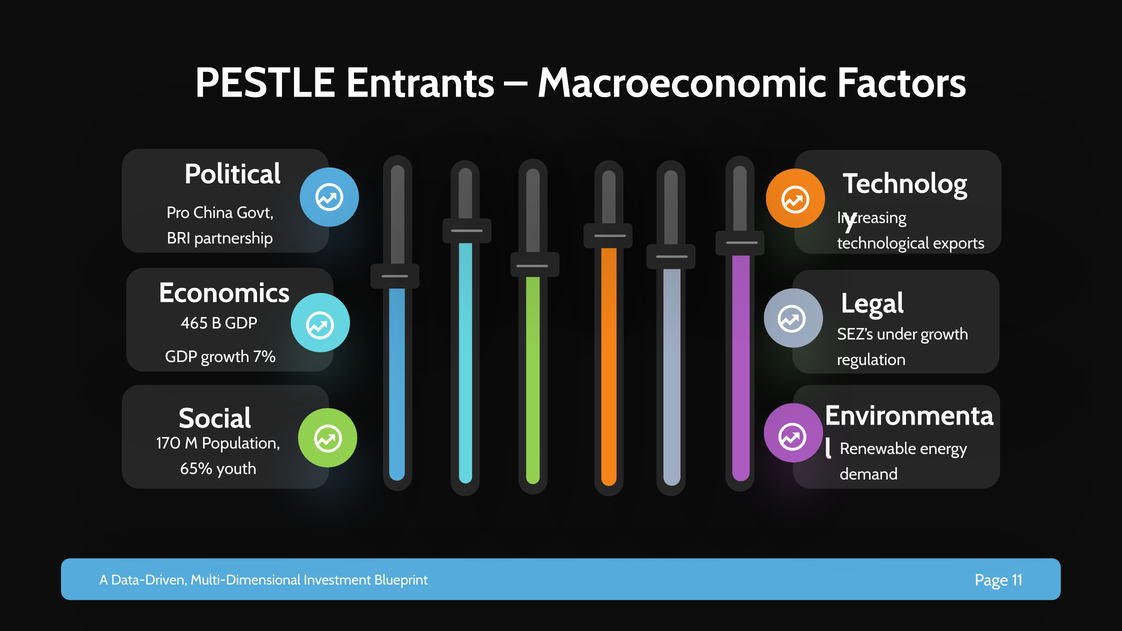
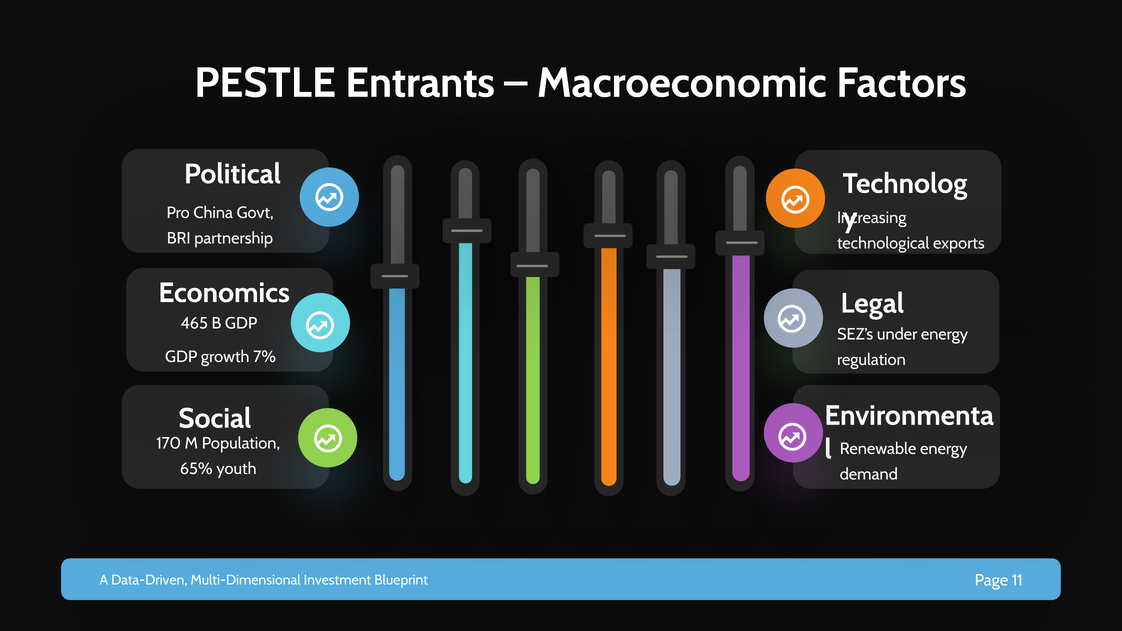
under growth: growth -> energy (945, 335)
